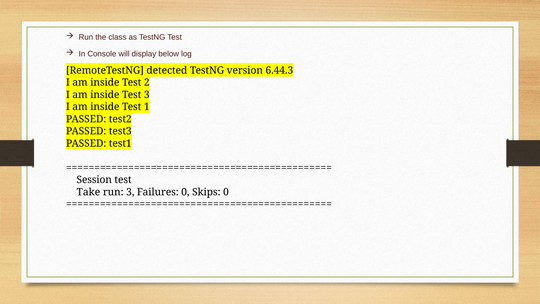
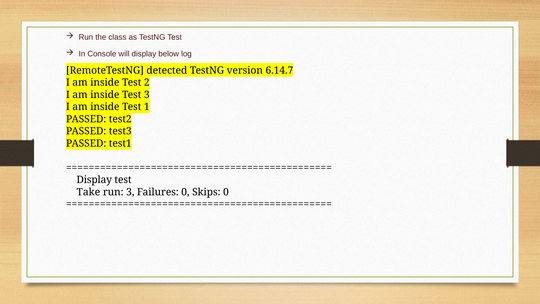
6.44.3: 6.44.3 -> 6.14.7 (279, 70)
Session: Session -> Display (94, 180)
